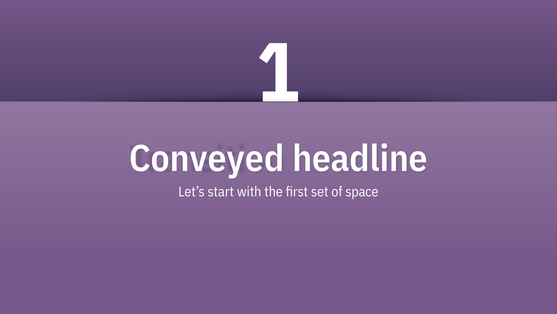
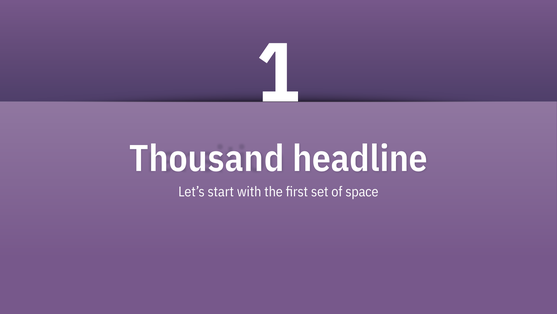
Conveyed: Conveyed -> Thousand (207, 158)
